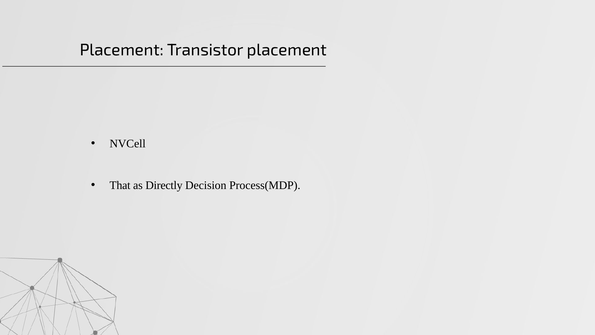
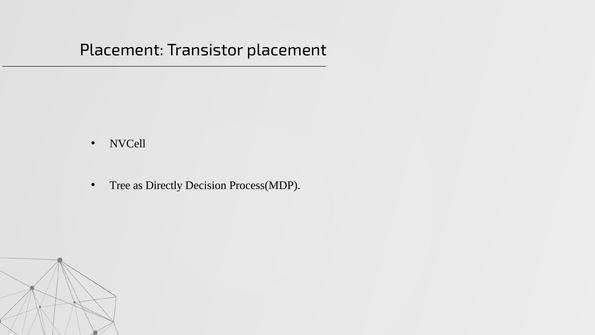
That: That -> Tree (120, 185)
